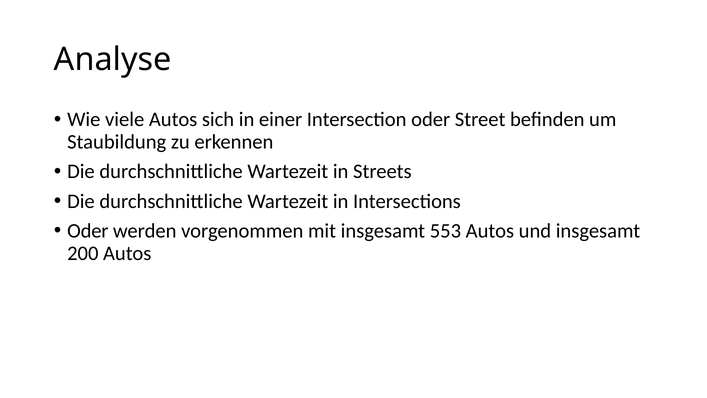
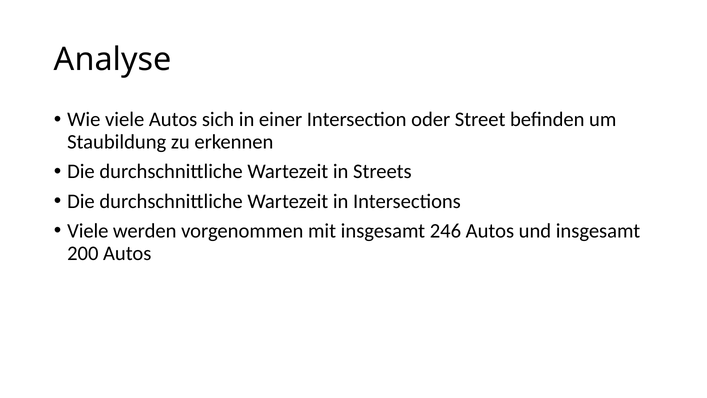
Oder: Oder -> Viele (88, 231)
553: 553 -> 246 (445, 231)
